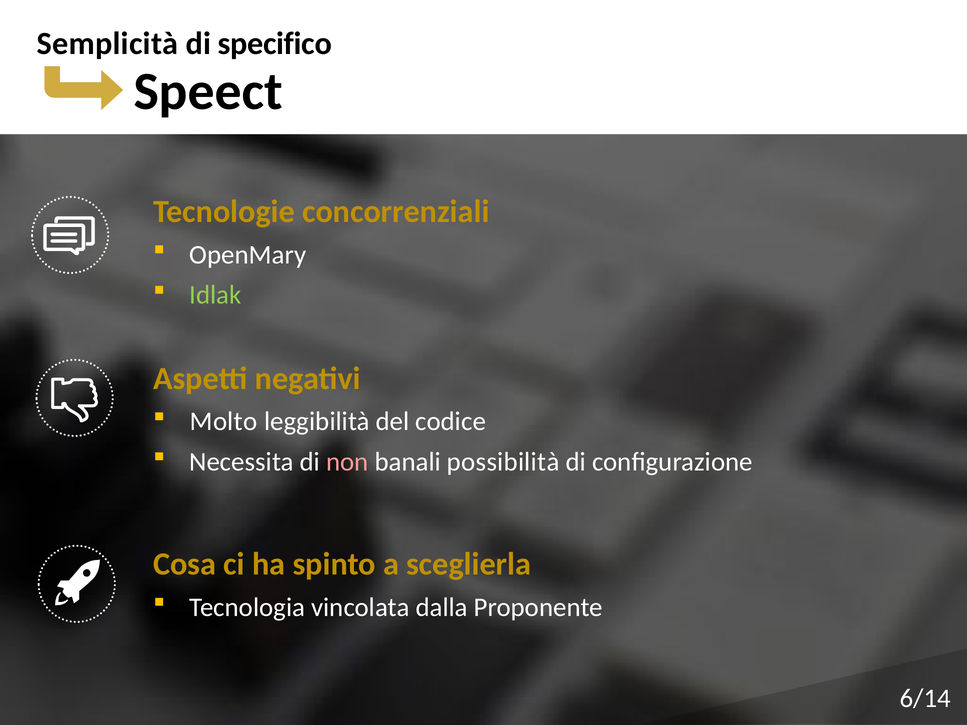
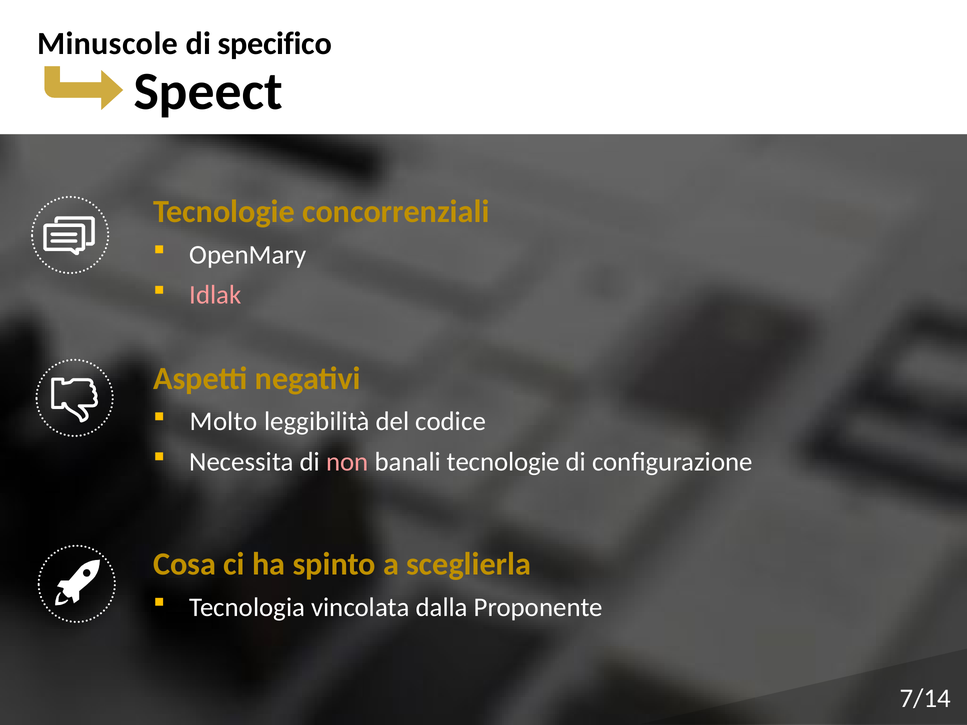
Semplicità: Semplicità -> Minuscole (108, 44)
Idlak colour: light green -> pink (215, 295)
banali possibilità: possibilità -> tecnologie (503, 462)
6/14: 6/14 -> 7/14 (925, 699)
